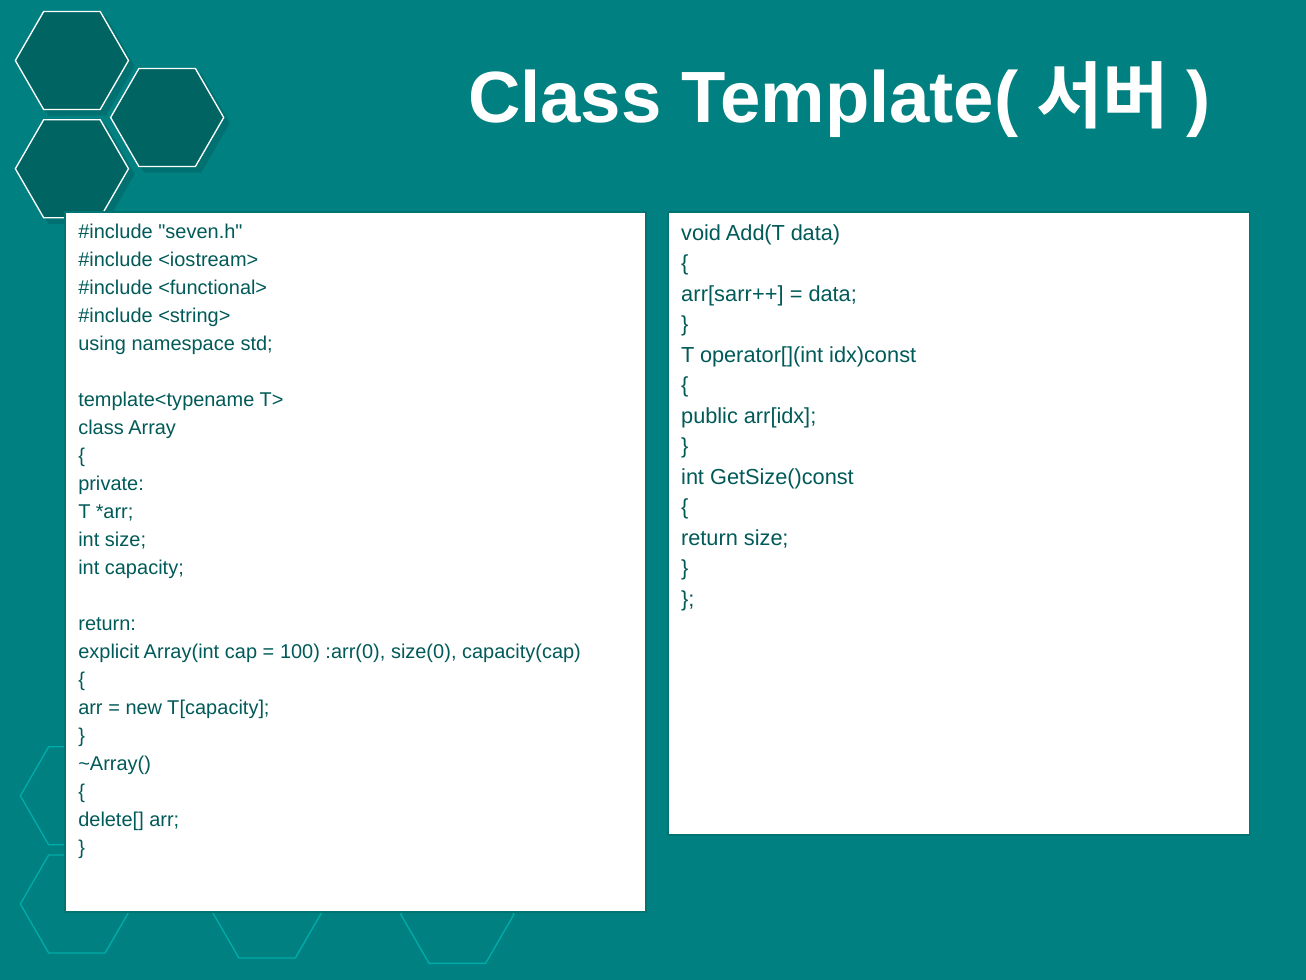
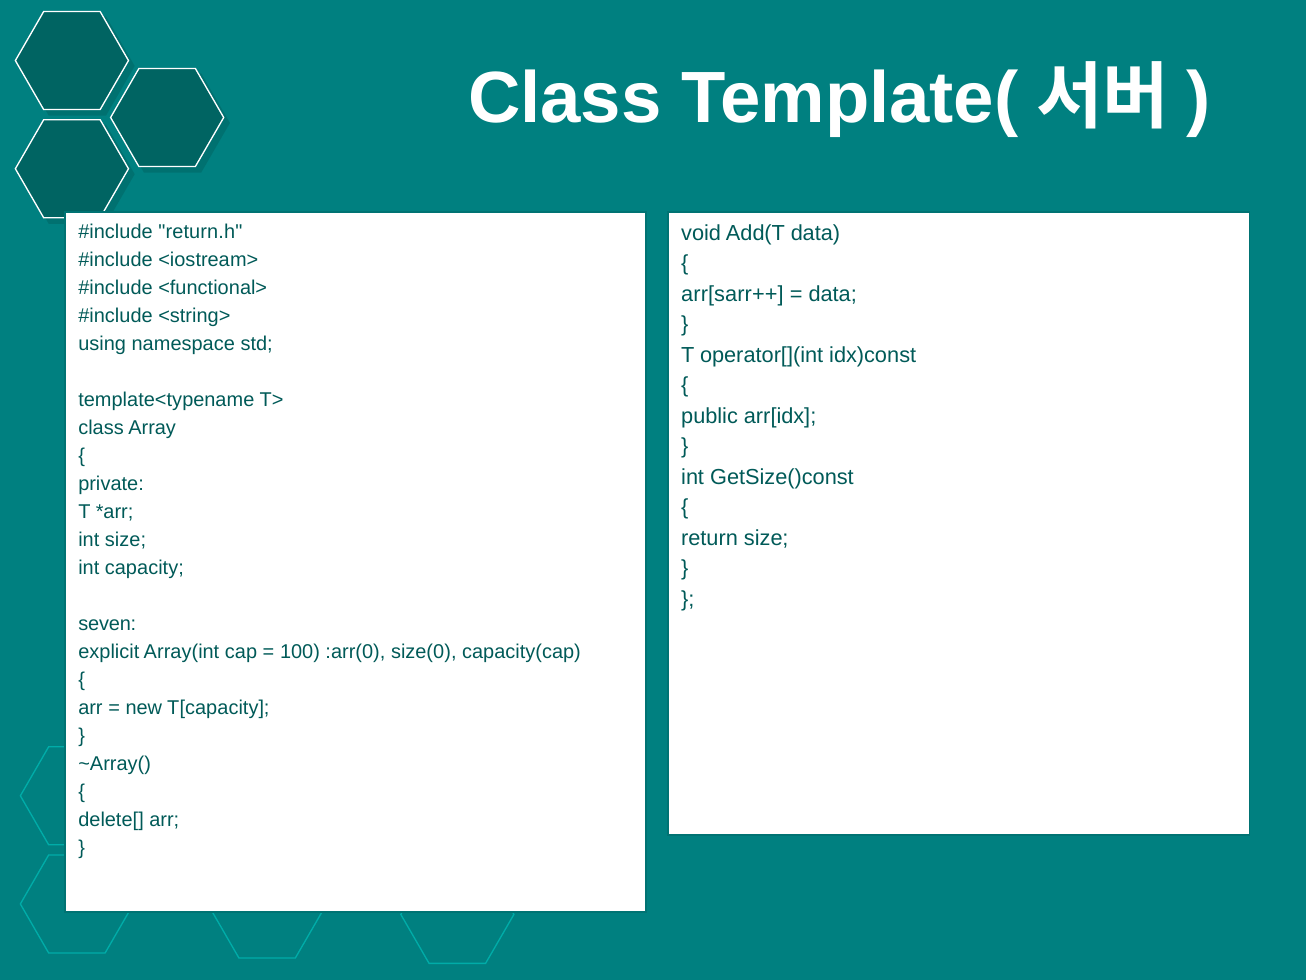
seven.h: seven.h -> return.h (200, 232)
return: return -> seven (107, 623)
